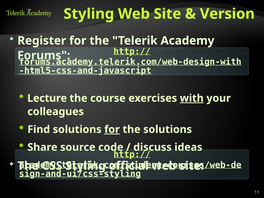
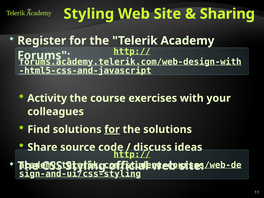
Version: Version -> Sharing (227, 14)
Lecture: Lecture -> Activity (47, 98)
with underline: present -> none (192, 98)
